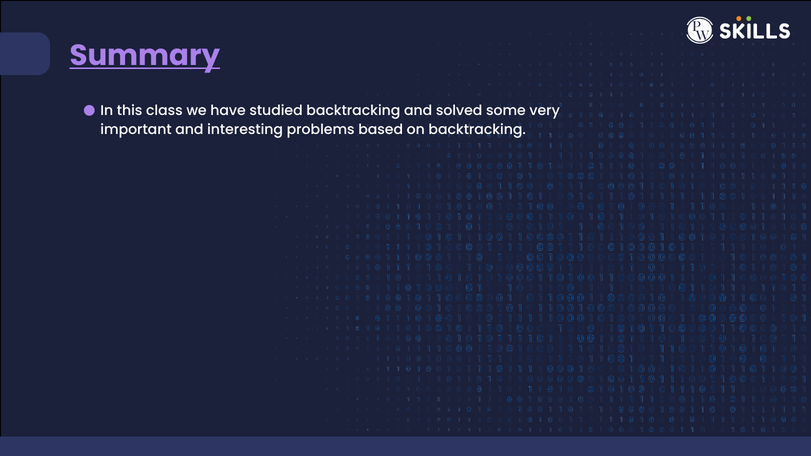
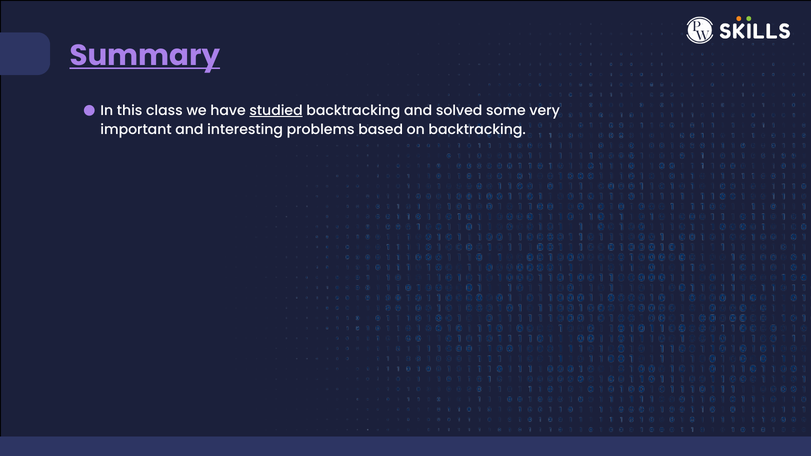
studied underline: none -> present (276, 110)
